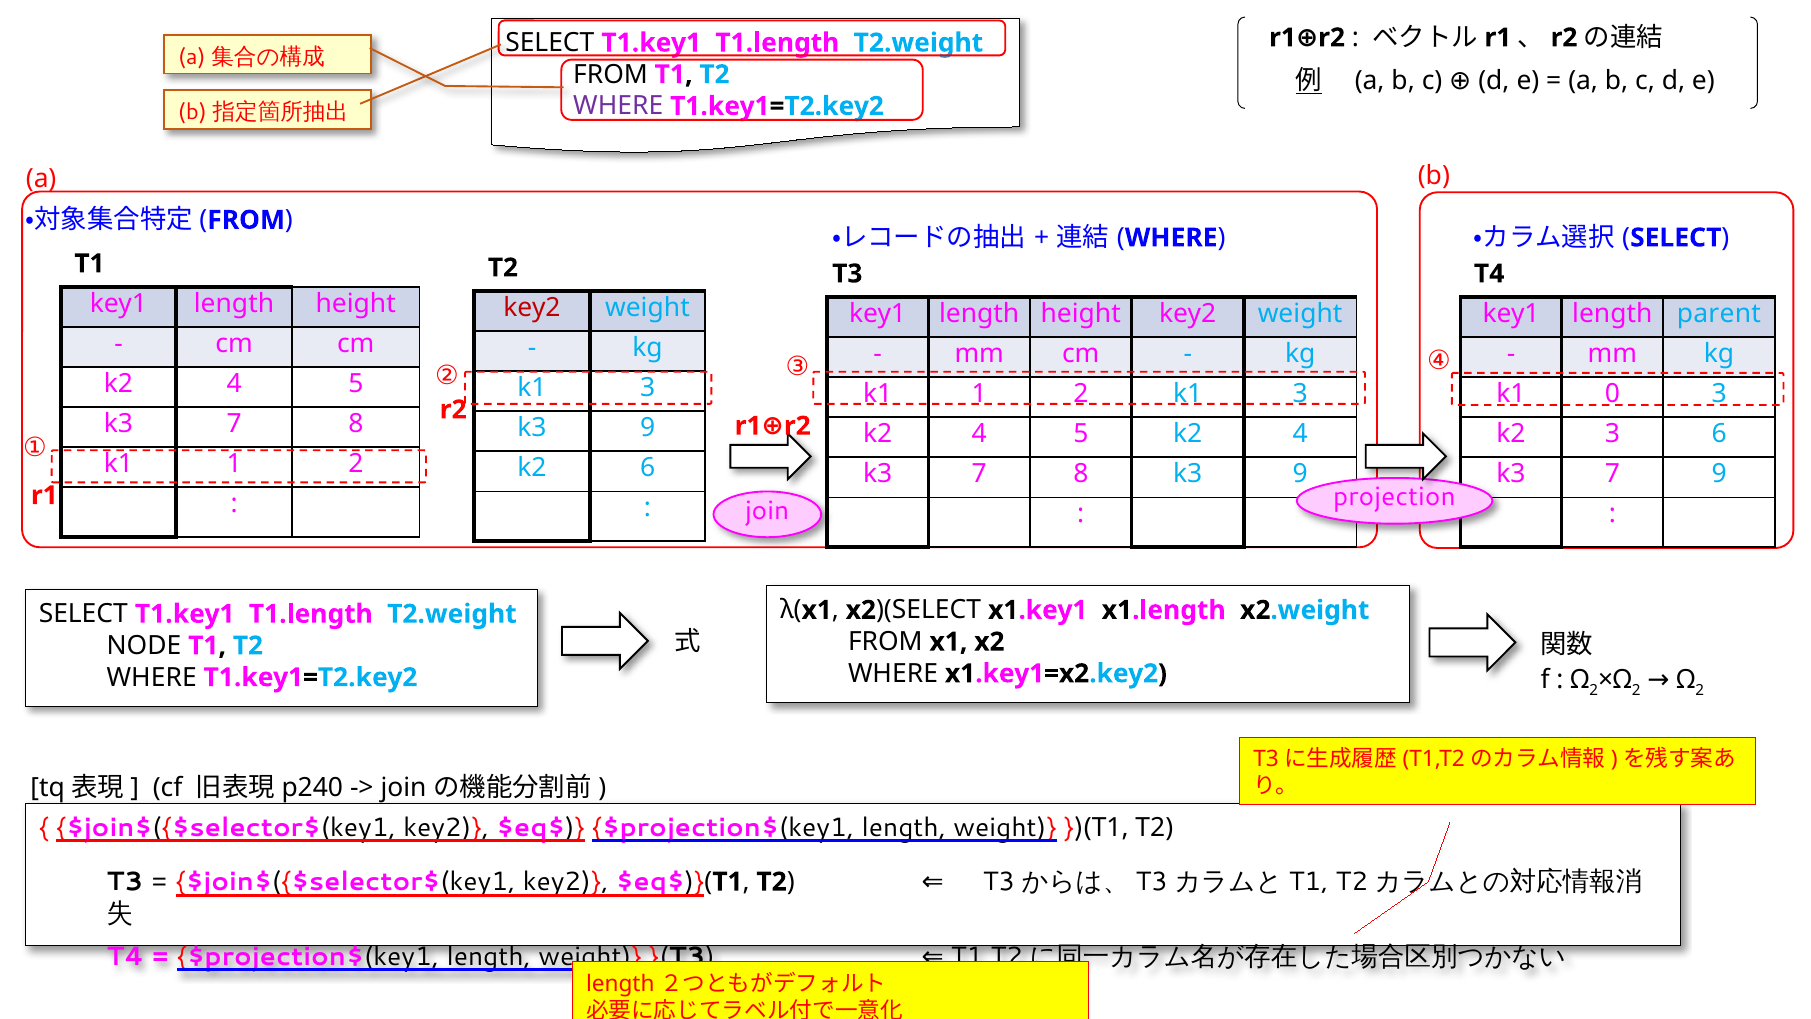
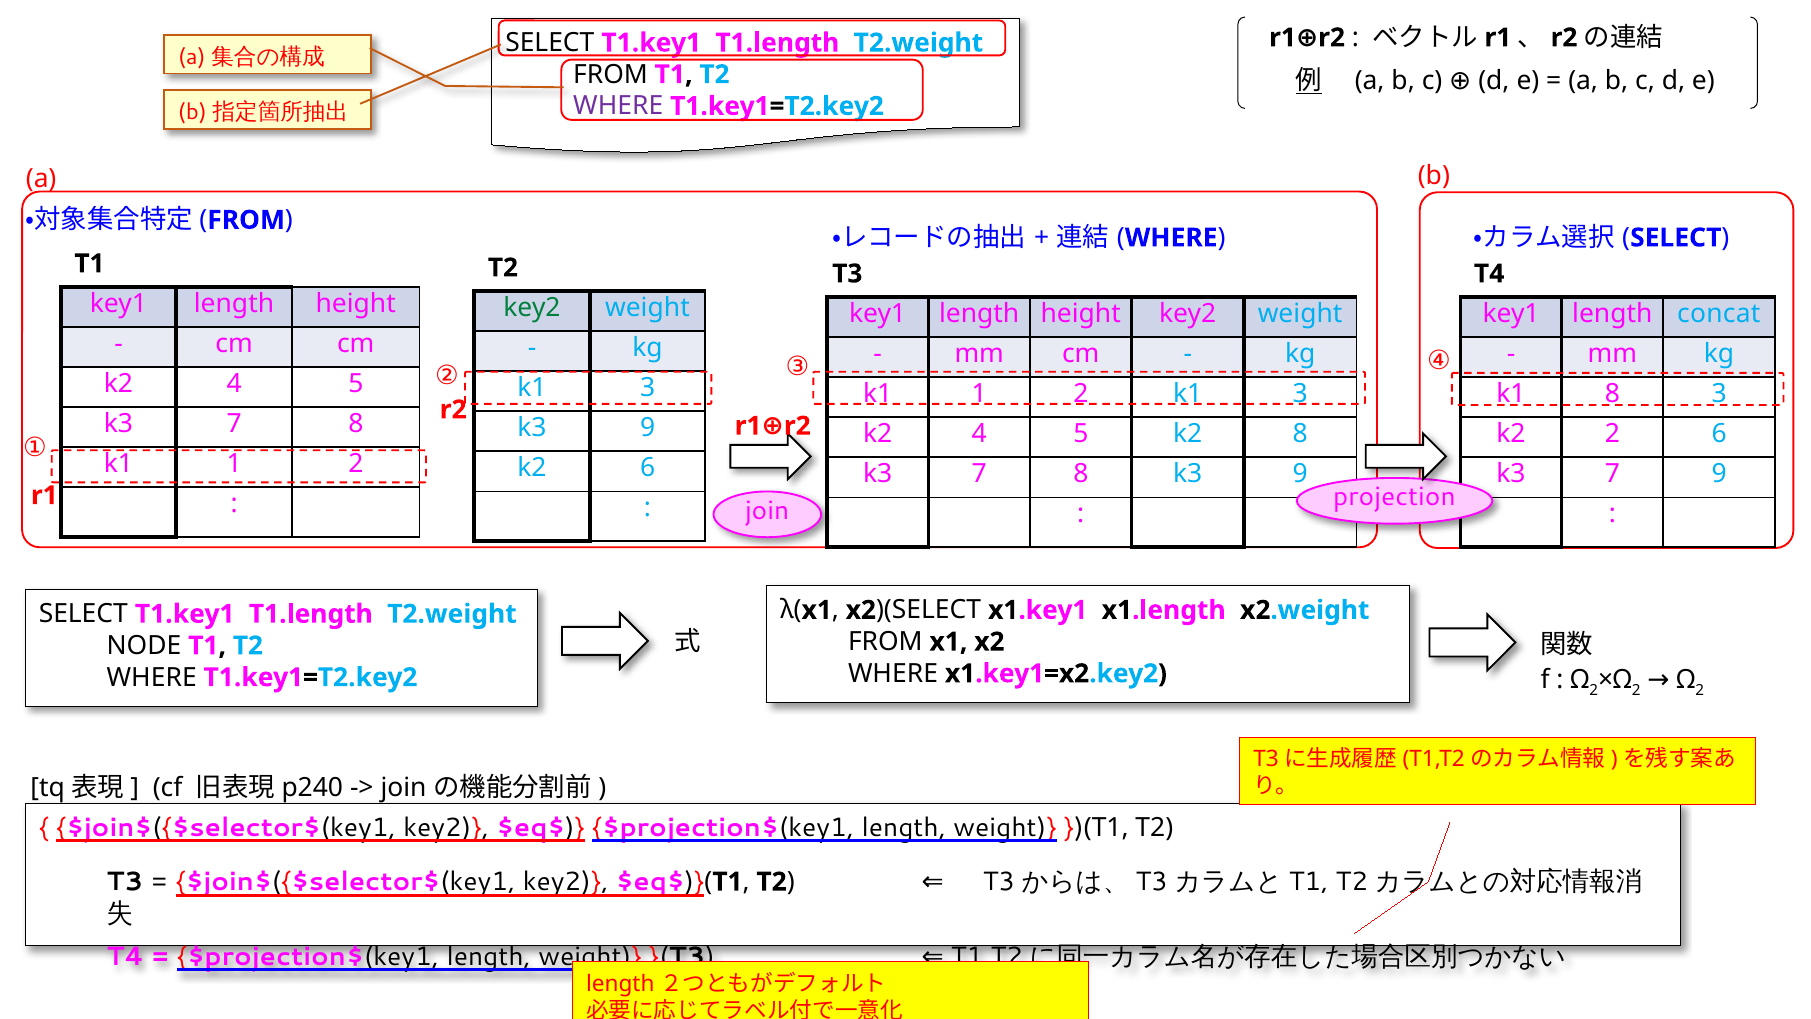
key2 colour: red -> green (532, 308)
parent: parent -> concat (1719, 314)
k1 0: 0 -> 8 (1612, 394)
5 k2 4: 4 -> 8 (1300, 434)
k2 3: 3 -> 2 (1612, 434)
